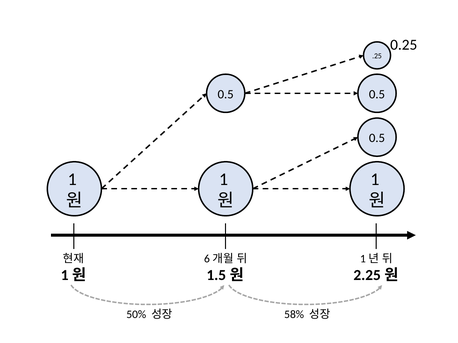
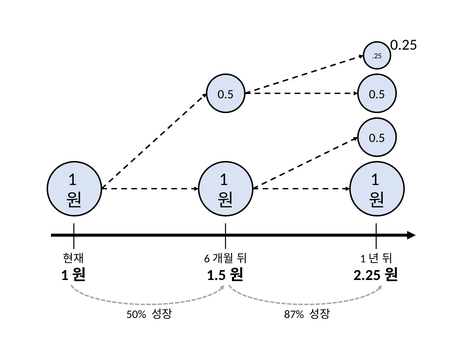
58%: 58% -> 87% (294, 315)
